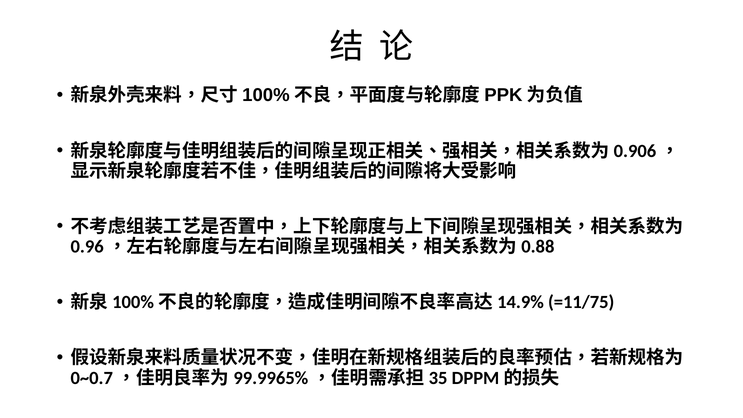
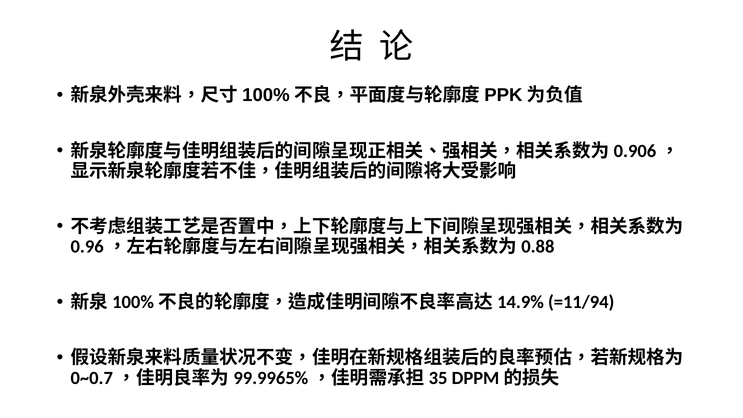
=11/75: =11/75 -> =11/94 (581, 302)
